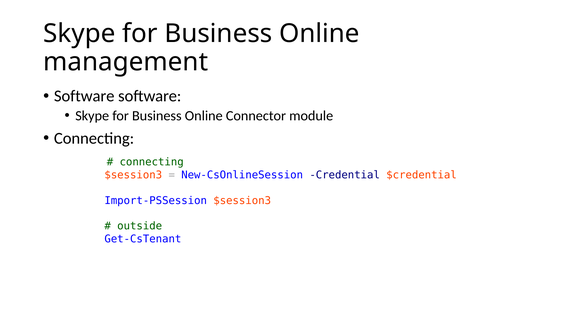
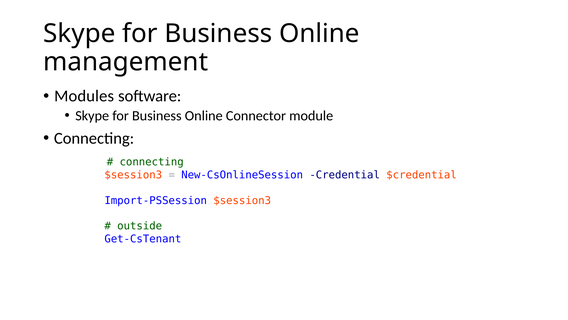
Software: Software -> Modules (84, 96)
